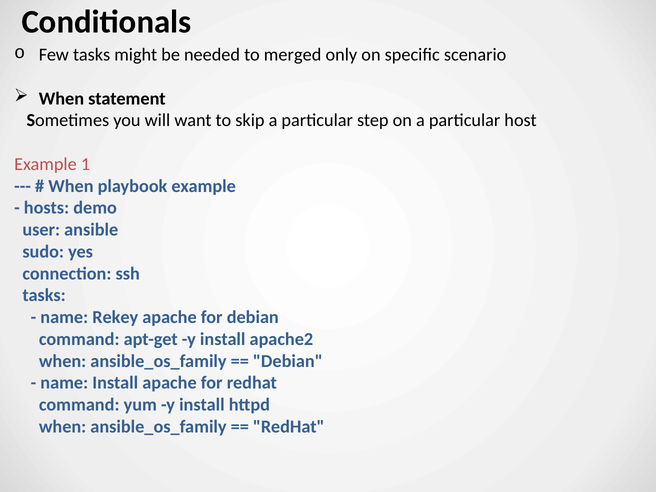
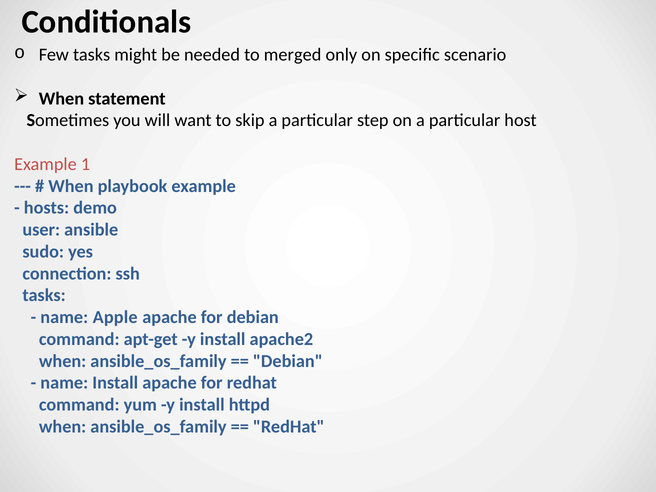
Rekey: Rekey -> Apple (115, 317)
